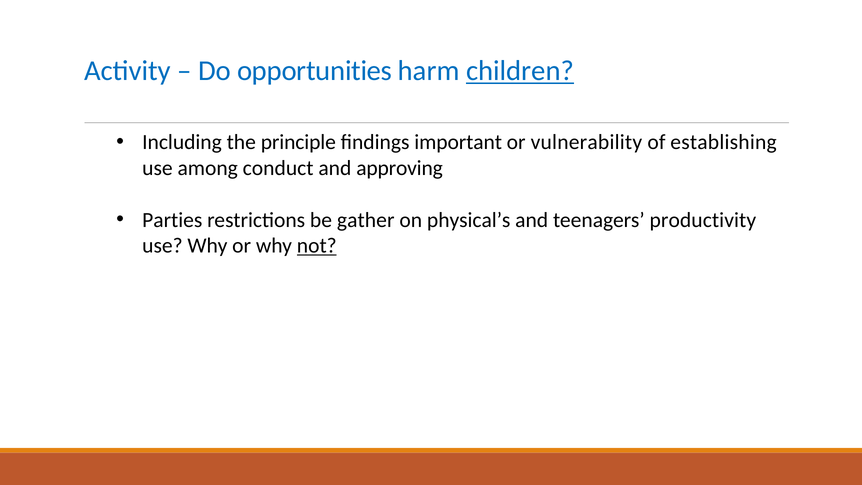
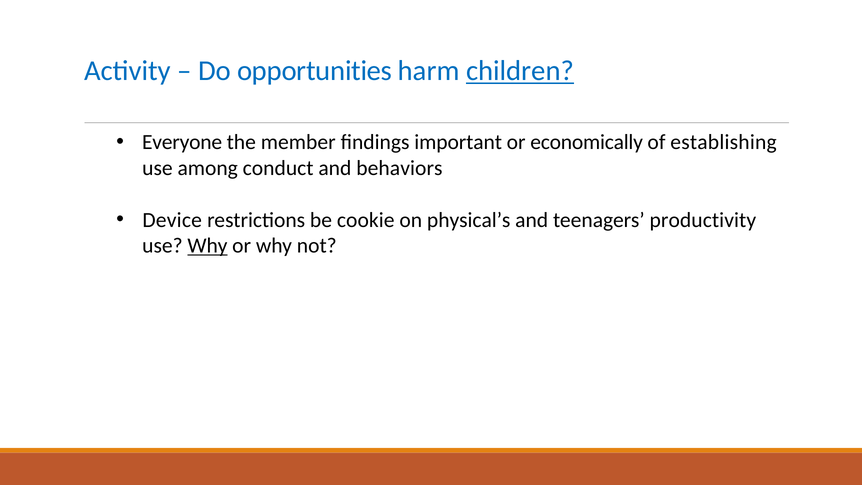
Including: Including -> Everyone (182, 142)
principle: principle -> member (298, 142)
vulnerability: vulnerability -> economically (587, 142)
approving: approving -> behaviors (399, 168)
Parties: Parties -> Device (172, 220)
gather: gather -> cookie (366, 220)
Why underline: none -> present (207, 246)
not underline: present -> none (317, 246)
